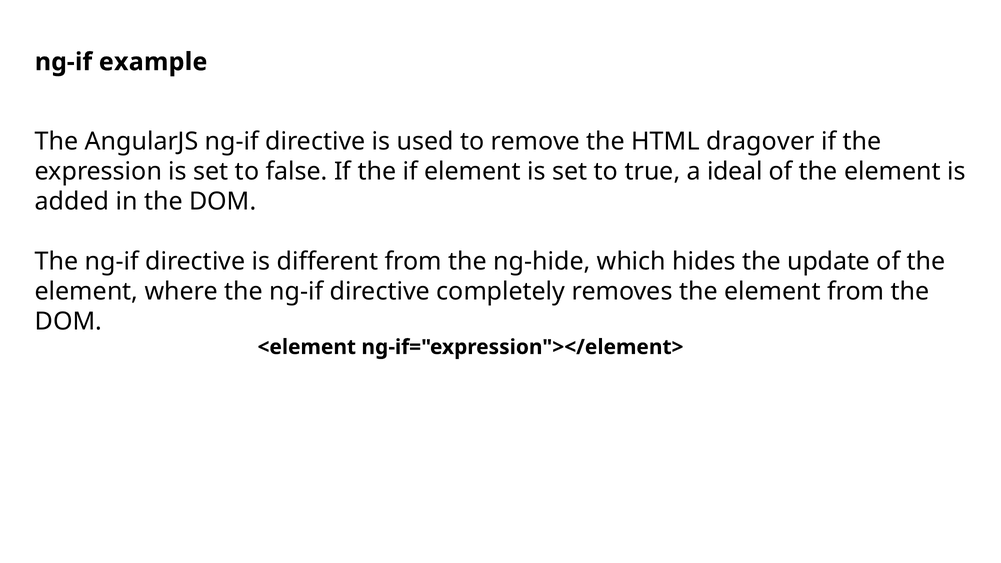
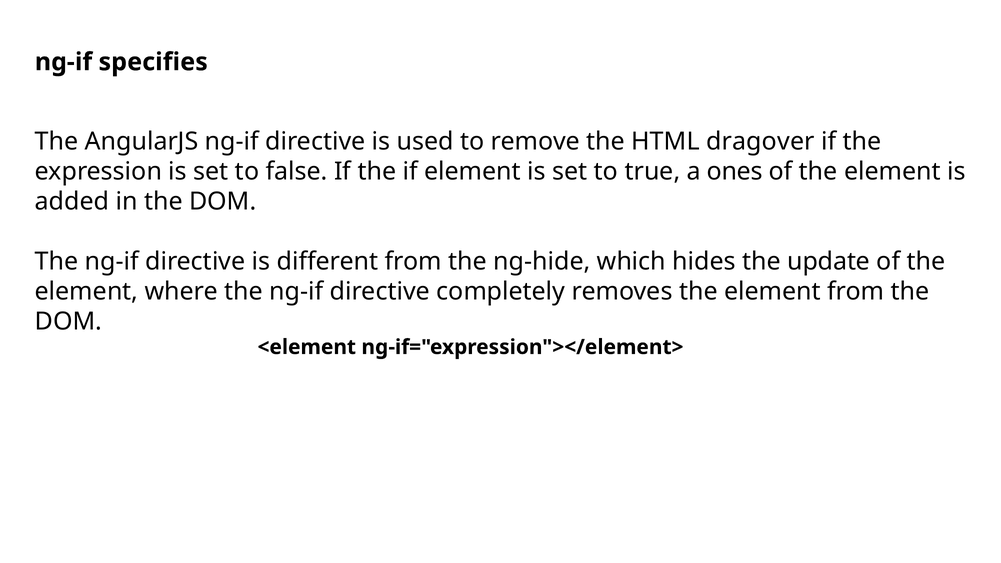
example: example -> specifies (153, 62)
ideal: ideal -> ones (735, 172)
